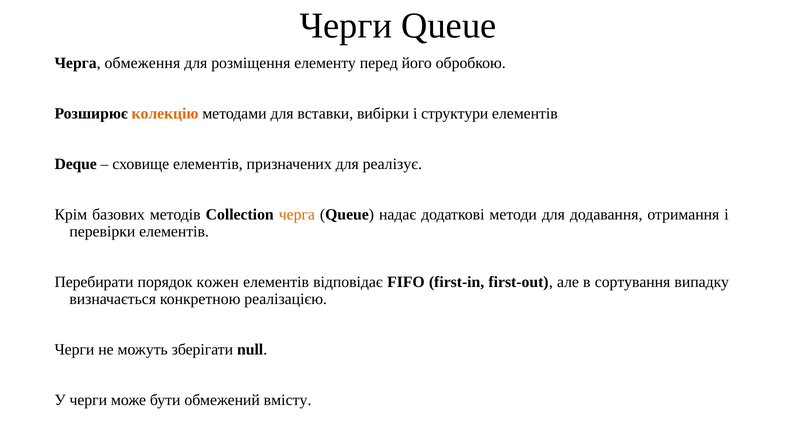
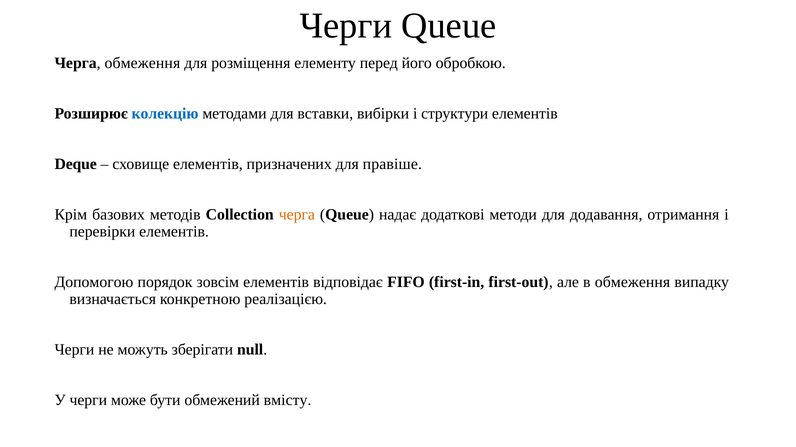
колекцію colour: orange -> blue (165, 114)
реалізує: реалізує -> правіше (392, 164)
Перебирати: Перебирати -> Допомогою (94, 283)
кожен: кожен -> зовсім (218, 283)
в сортування: сортування -> обмеження (633, 283)
